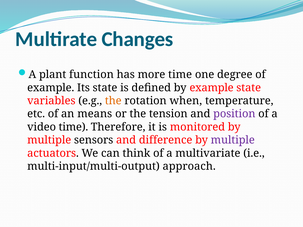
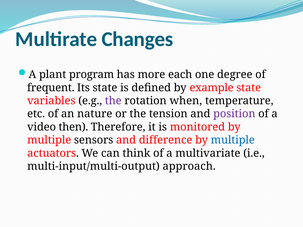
function: function -> program (92, 75)
more time: time -> each (180, 75)
example: example -> frequent (51, 88)
the colour: orange -> purple (113, 101)
means: means -> nature (95, 114)
video time: time -> then (73, 127)
multiple colour: purple -> blue (233, 140)
